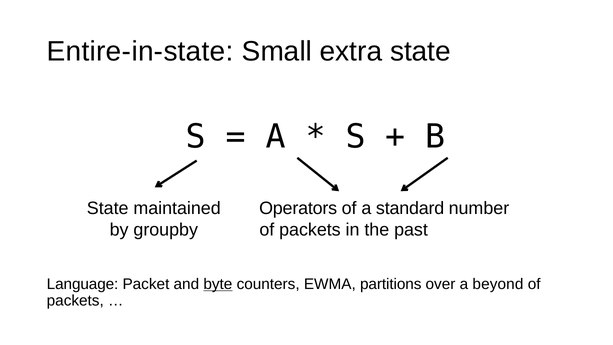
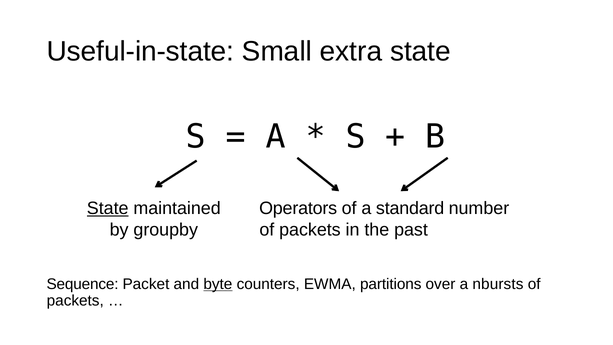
Entire-in-state: Entire-in-state -> Useful-in-state (140, 51)
State underline: none -> present (108, 208)
Language: Language -> Sequence (83, 284)
beyond: beyond -> nbursts (498, 284)
